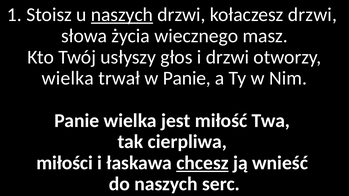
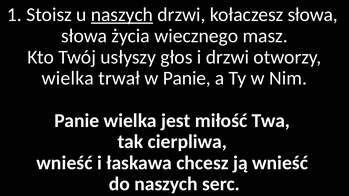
kołaczesz drzwi: drzwi -> słowa (313, 15)
miłości: miłości -> wnieść (64, 163)
chcesz underline: present -> none (202, 163)
